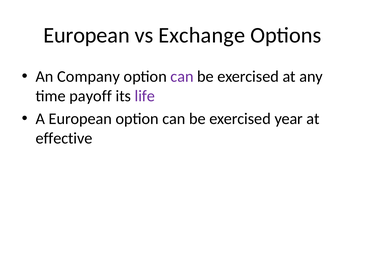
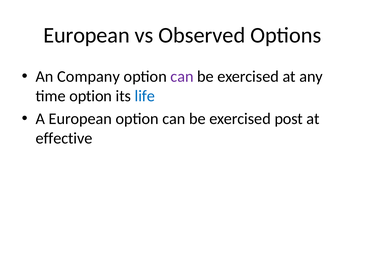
Exchange: Exchange -> Observed (202, 35)
time payoff: payoff -> option (91, 96)
life colour: purple -> blue (145, 96)
year: year -> post (289, 119)
